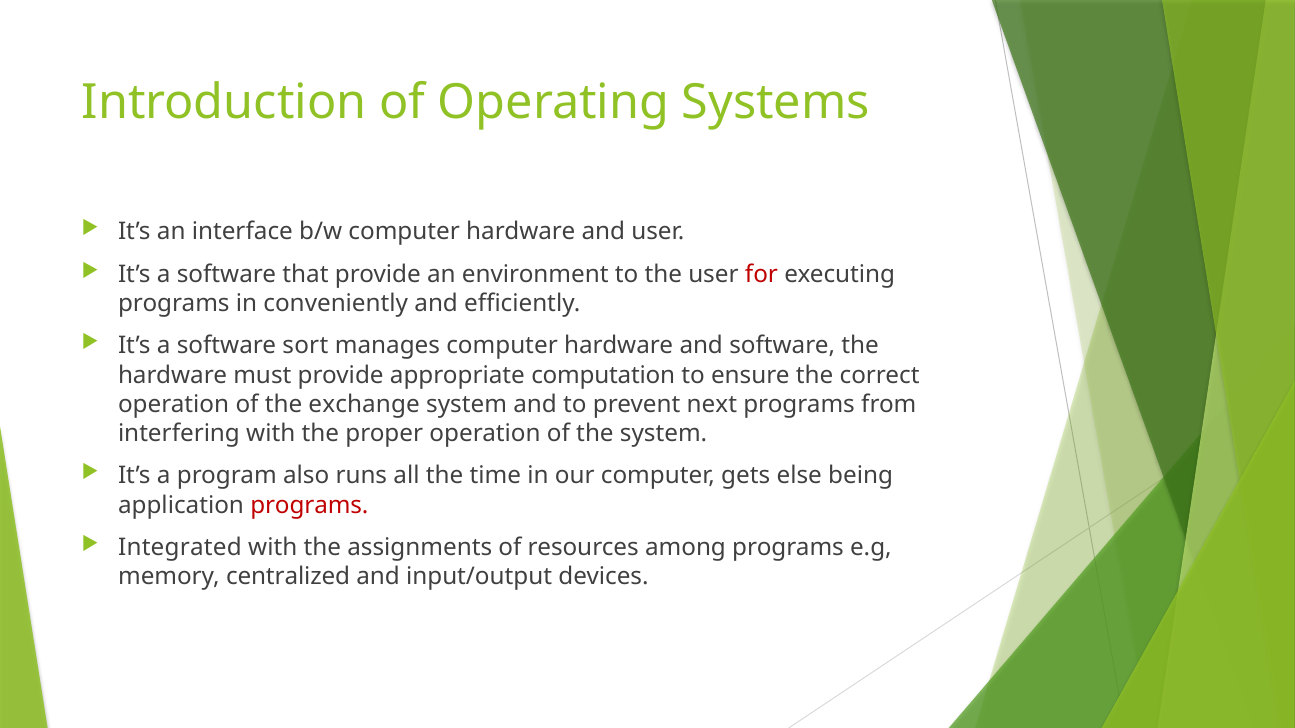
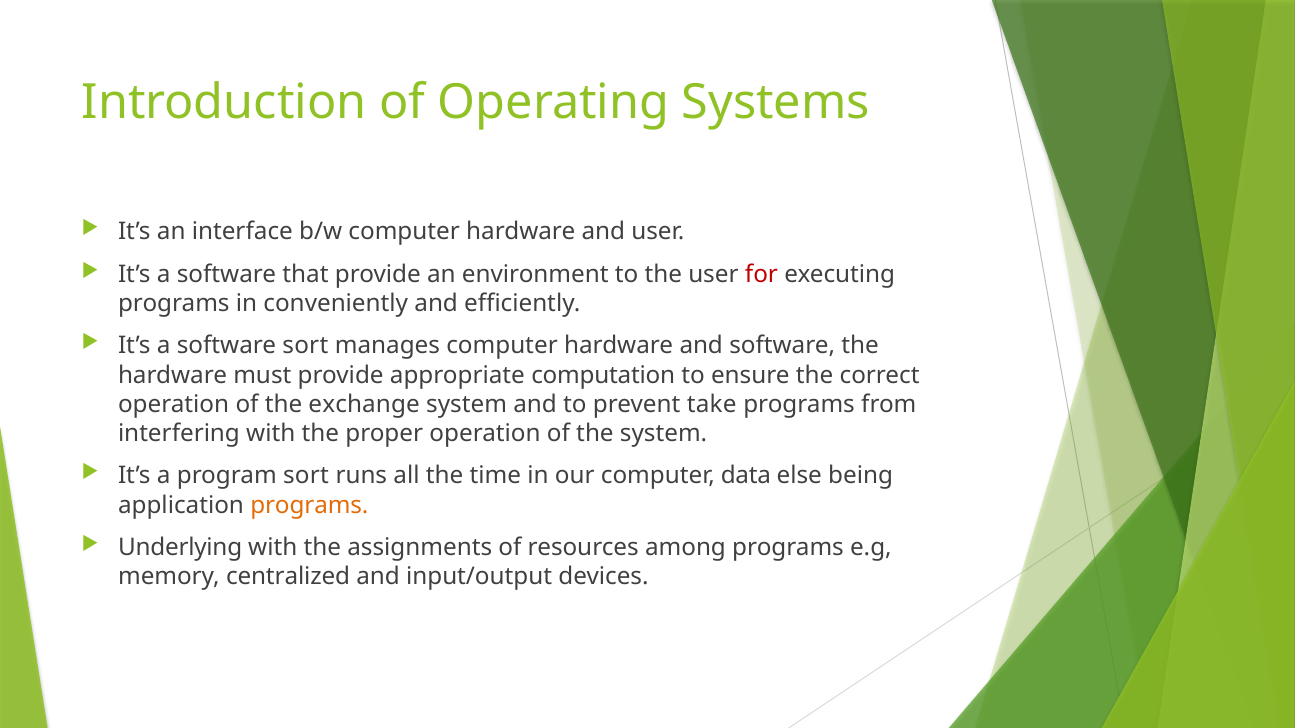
next: next -> take (712, 404)
program also: also -> sort (306, 476)
gets: gets -> data (746, 476)
programs colour: red -> orange (309, 505)
Integrated: Integrated -> Underlying (180, 548)
